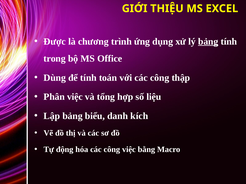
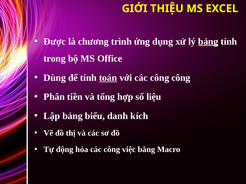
toán underline: none -> present (108, 78)
công thập: thập -> công (181, 78)
Phân việc: việc -> tiền (75, 97)
